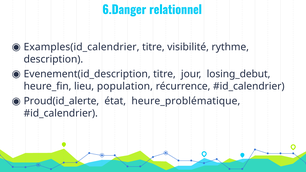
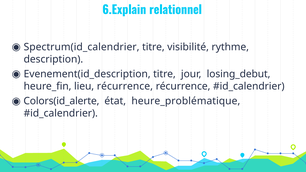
6.Danger: 6.Danger -> 6.Explain (124, 10)
Examples(id_calendrier: Examples(id_calendrier -> Spectrum(id_calendrier (82, 47)
lieu population: population -> récurrence (125, 86)
Proud(id_alerte: Proud(id_alerte -> Colors(id_alerte (61, 101)
